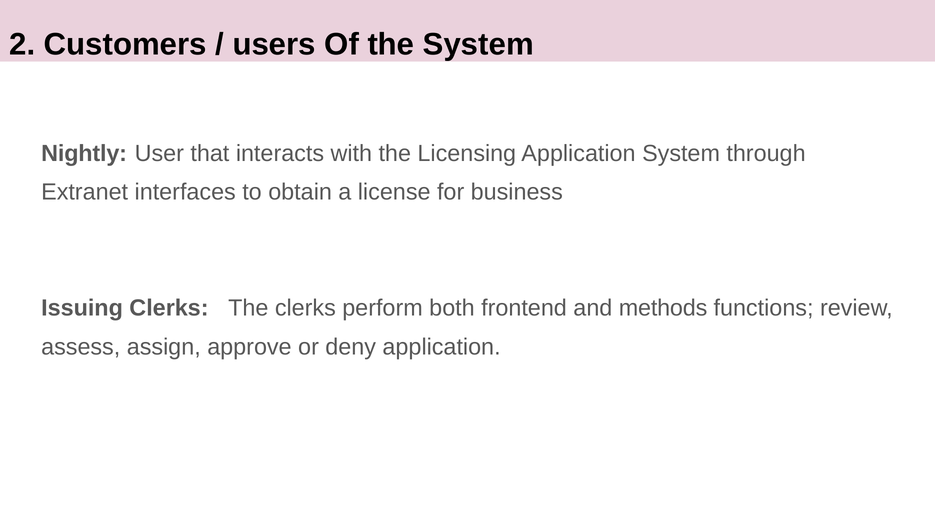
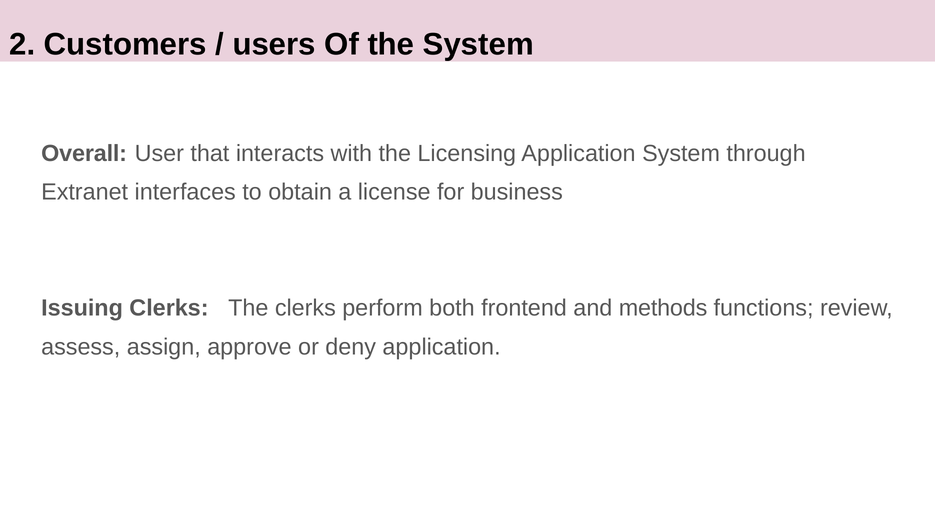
Nightly: Nightly -> Overall (84, 153)
